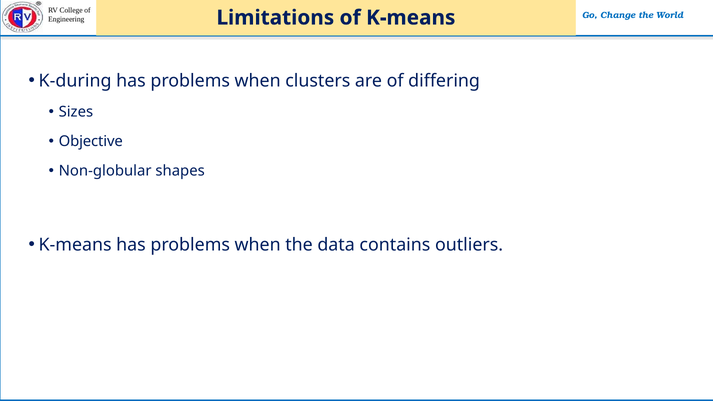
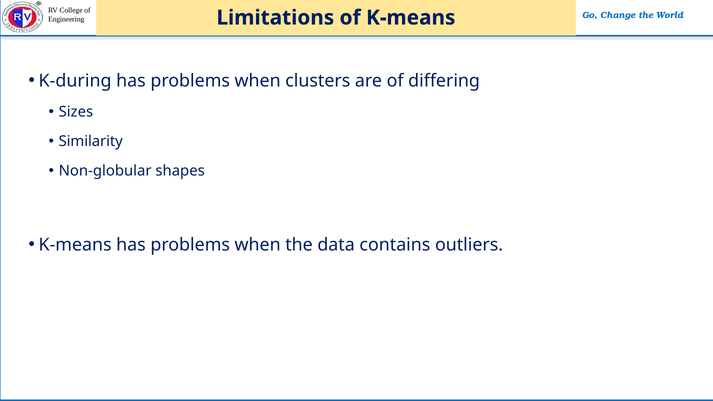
Objective: Objective -> Similarity (91, 142)
